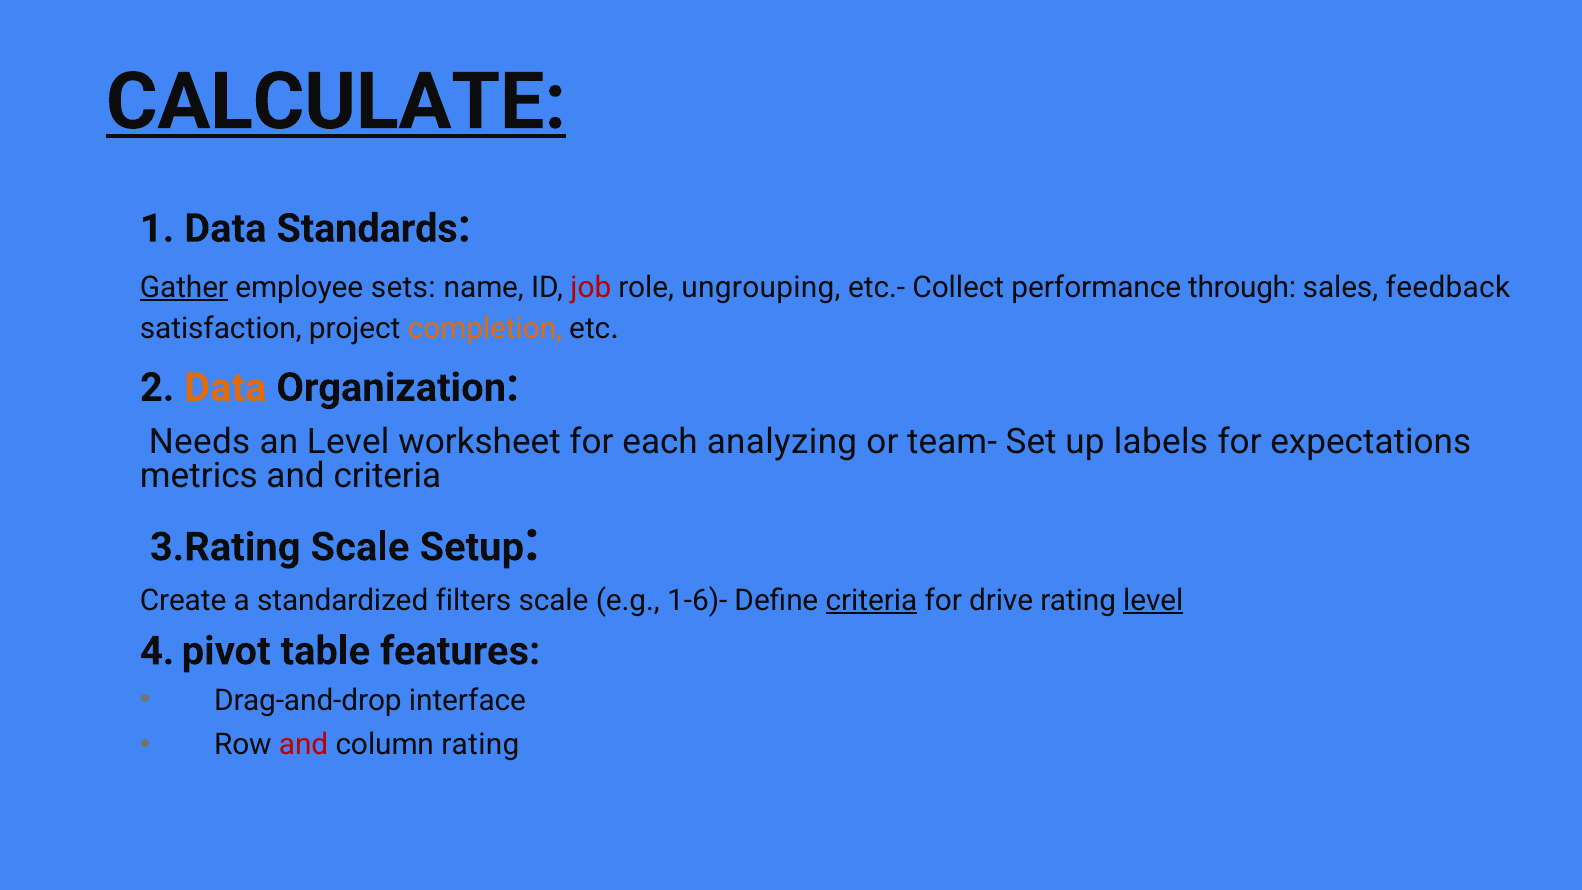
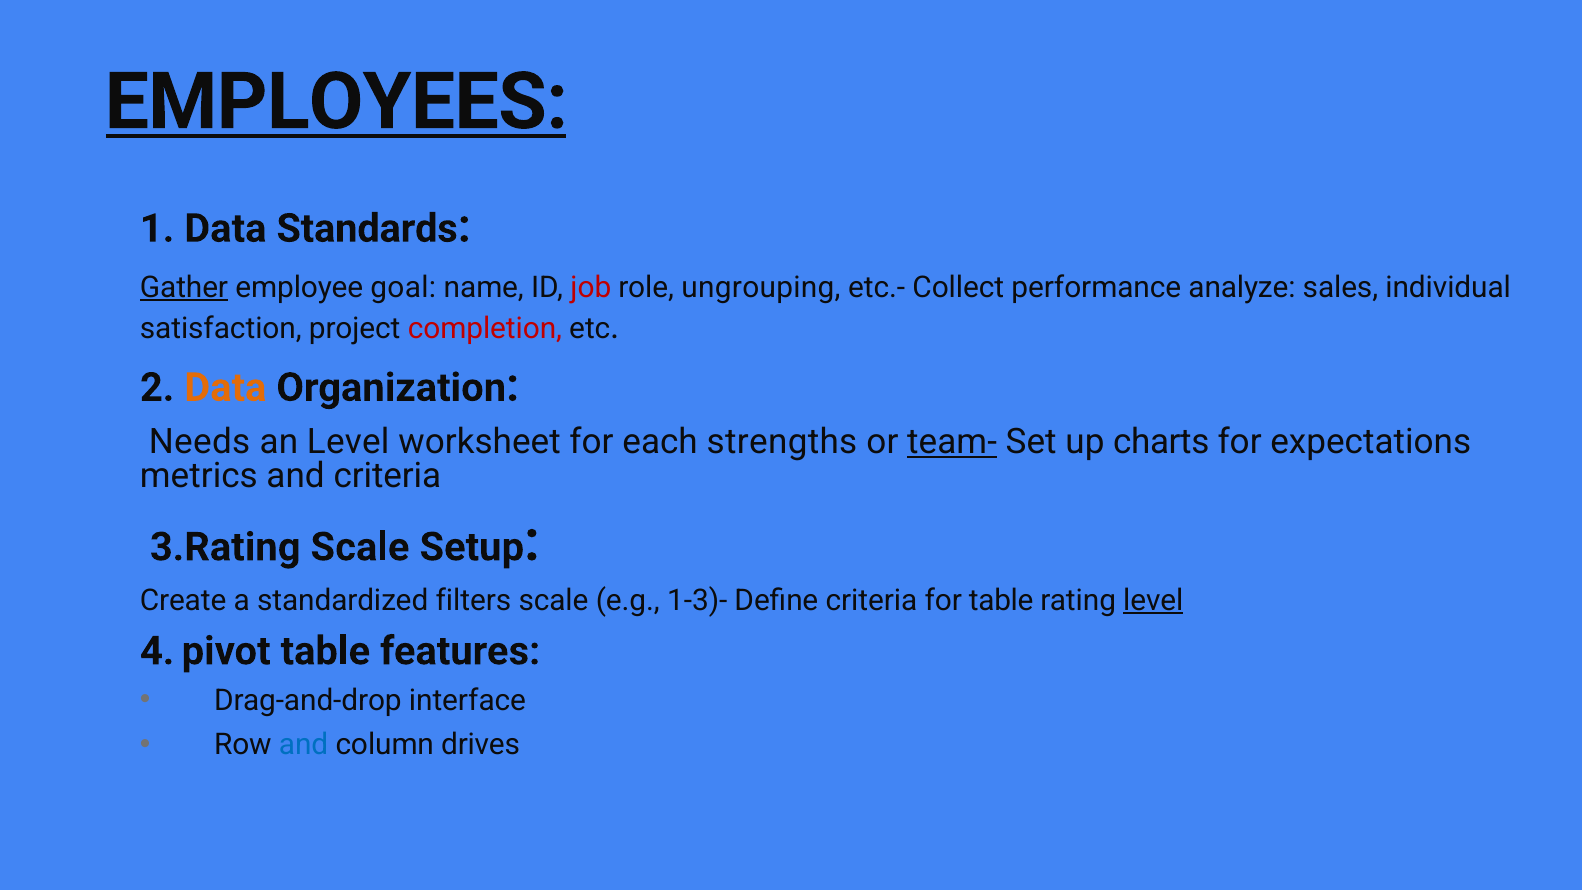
CALCULATE: CALCULATE -> EMPLOYEES (336, 102)
sets: sets -> goal (403, 287)
through: through -> analyze (1242, 287)
feedback: feedback -> individual (1448, 287)
completion colour: orange -> red (485, 329)
analyzing: analyzing -> strengths (782, 442)
team- underline: none -> present (952, 442)
labels: labels -> charts (1161, 442)
1-6)-: 1-6)- -> 1-3)- (697, 600)
criteria underline: present -> none (871, 600)
for drive: drive -> table (1001, 600)
and colour: red -> blue (304, 745)
column rating: rating -> drives (481, 745)
